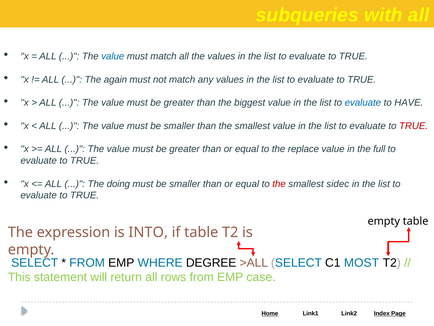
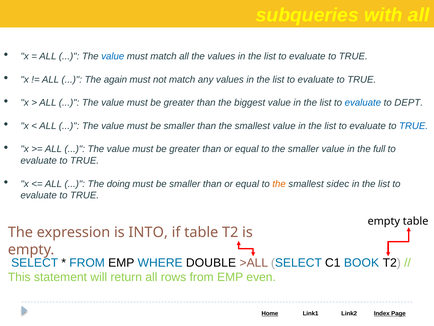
HAVE: HAVE -> DEPT (409, 103)
TRUE colour: red -> blue (414, 126)
the replace: replace -> smaller (303, 149)
the colour: red -> orange (279, 184)
DEGREE: DEGREE -> DOUBLE (211, 262)
MOST: MOST -> BOOK (362, 262)
case: case -> even (261, 277)
